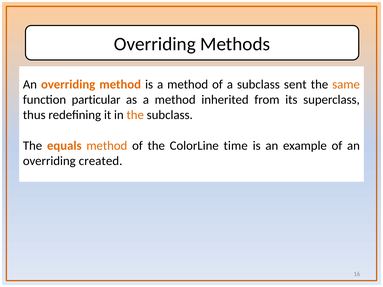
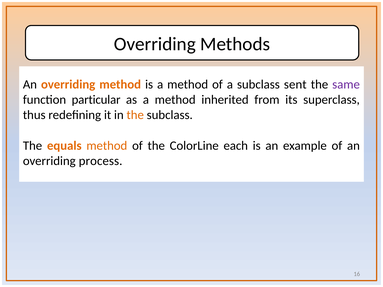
same colour: orange -> purple (346, 84)
time: time -> each (236, 146)
created: created -> process (101, 161)
